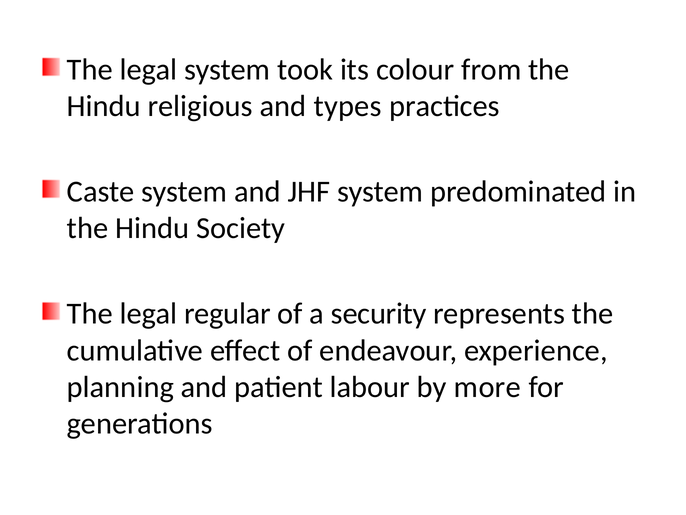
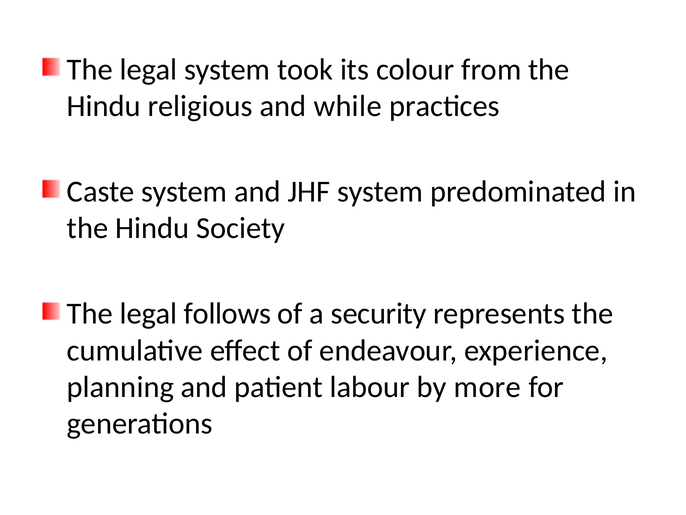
types: types -> while (348, 106)
regular: regular -> follows (227, 314)
